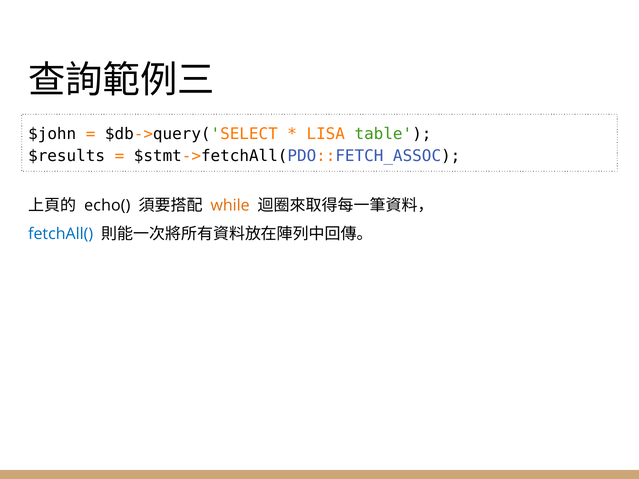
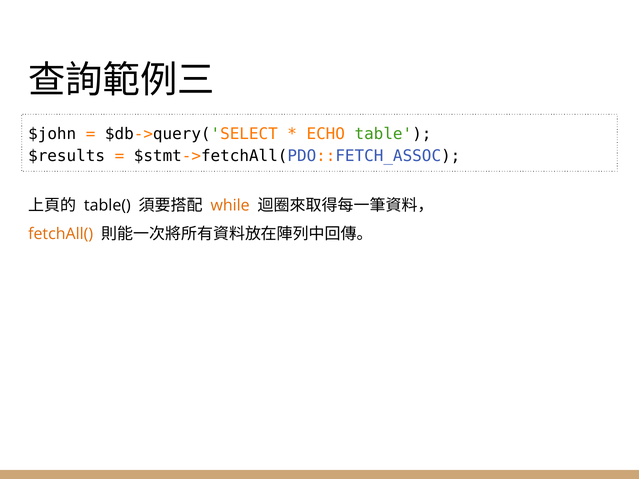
LISA: LISA -> ECHO (326, 134)
echo(: echo( -> table( (107, 205)
fetchAll( colour: blue -> orange (61, 234)
